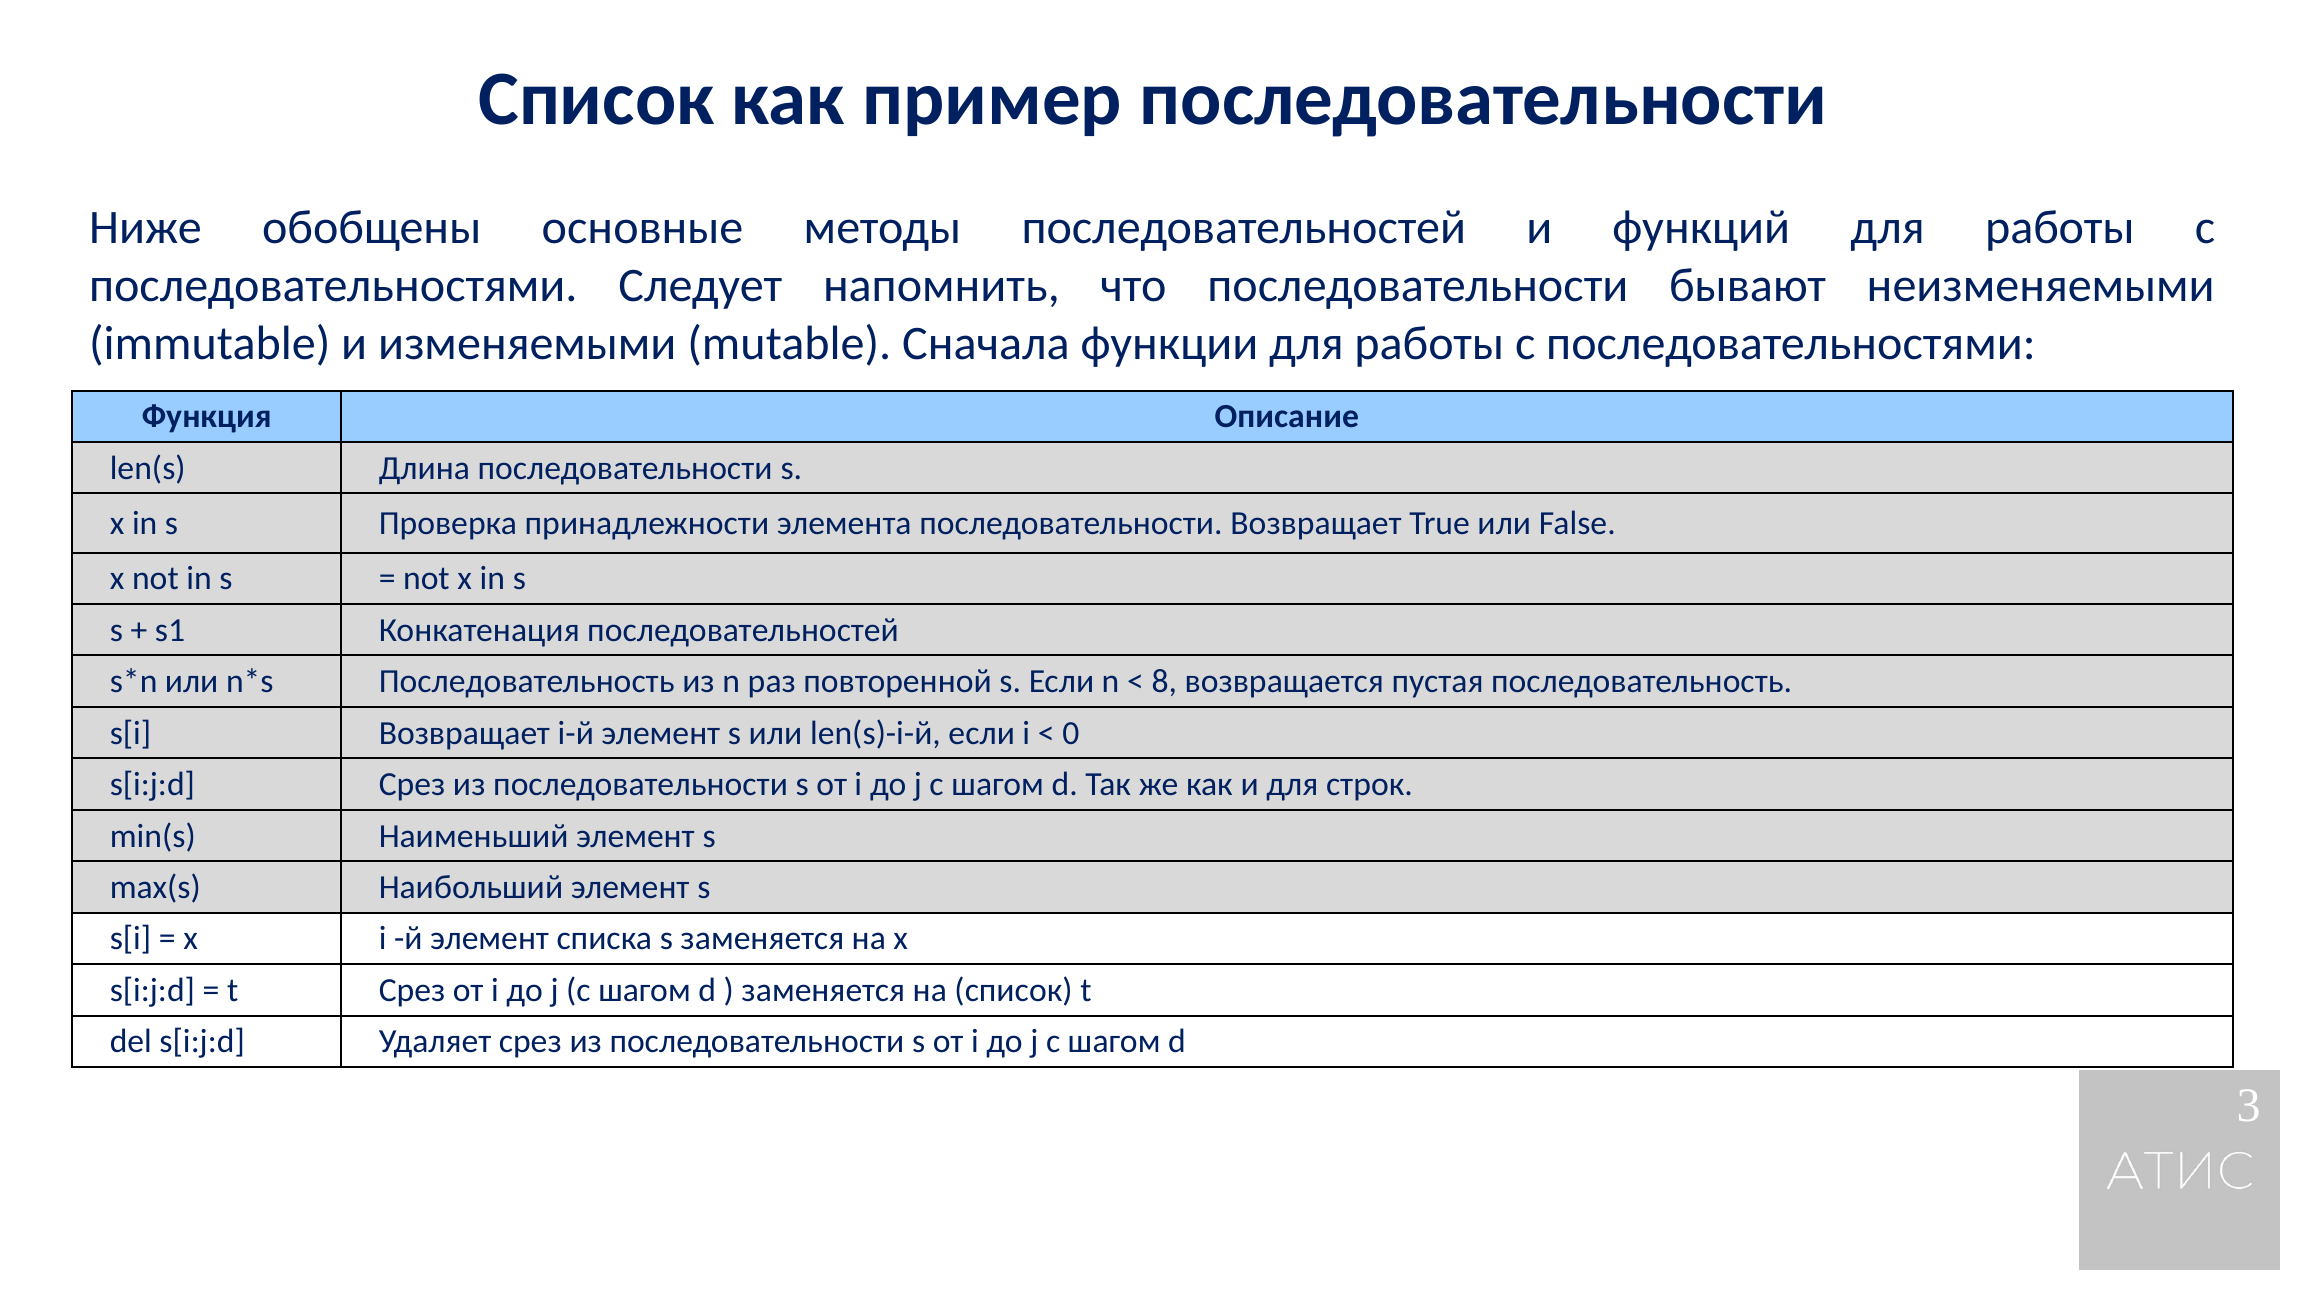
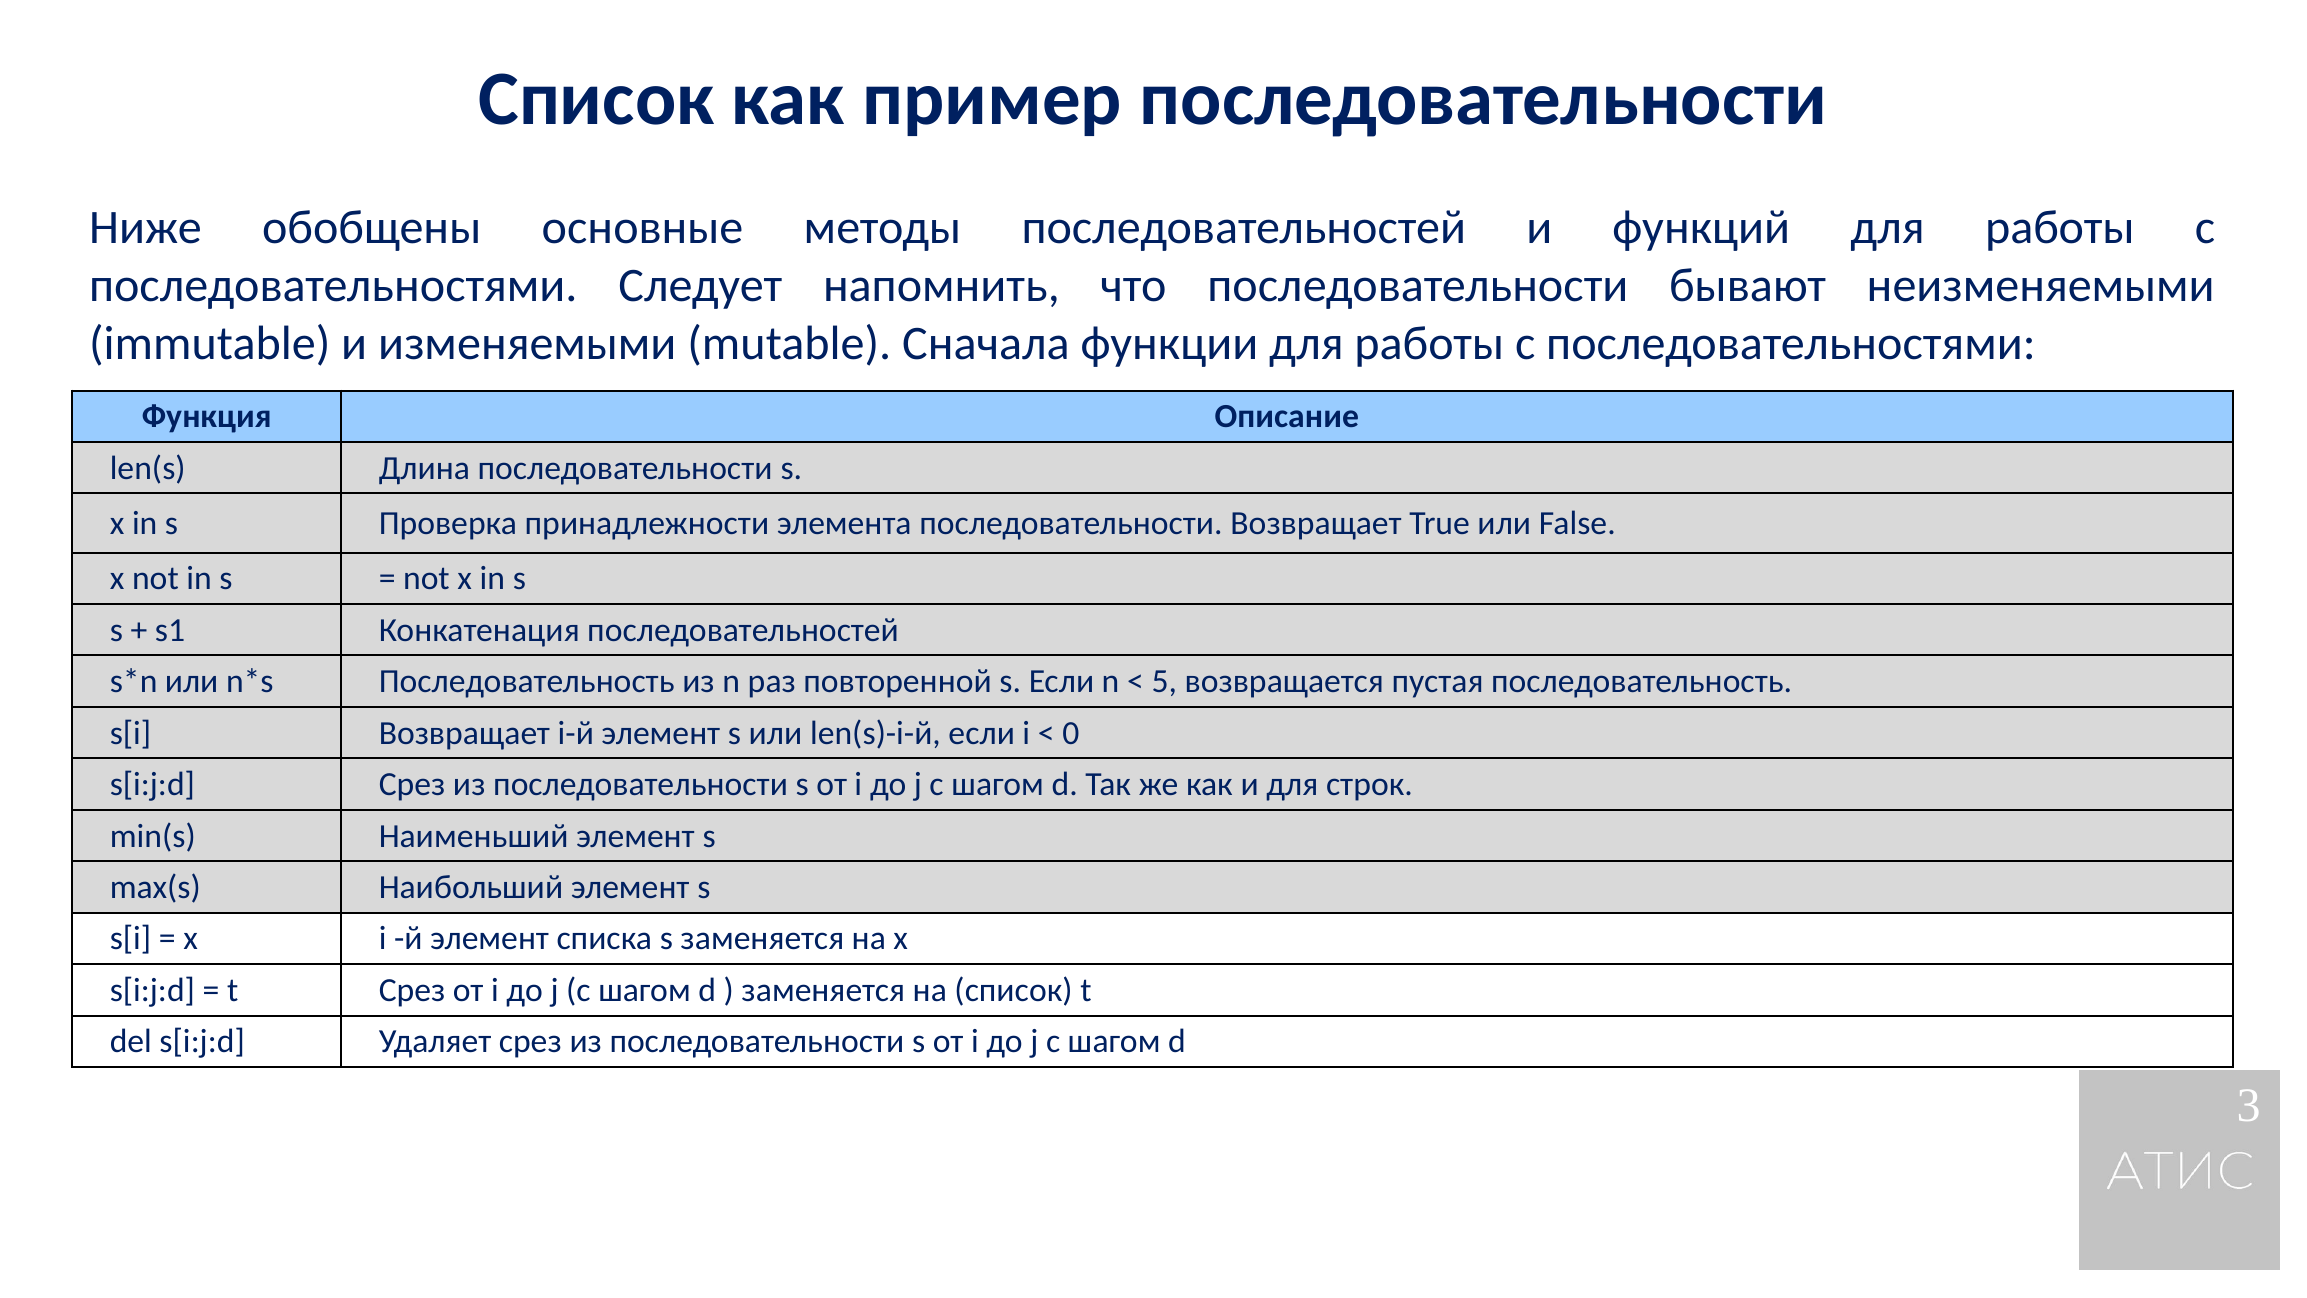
8: 8 -> 5 (1164, 681)
